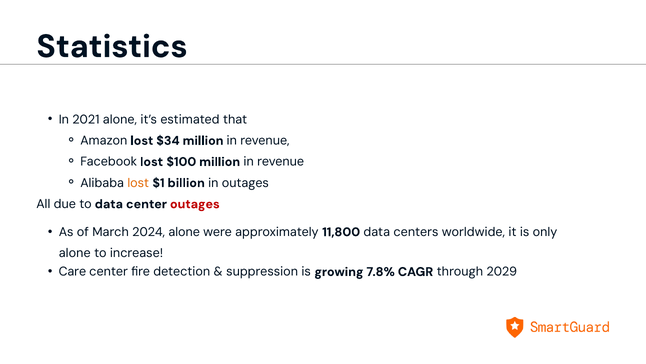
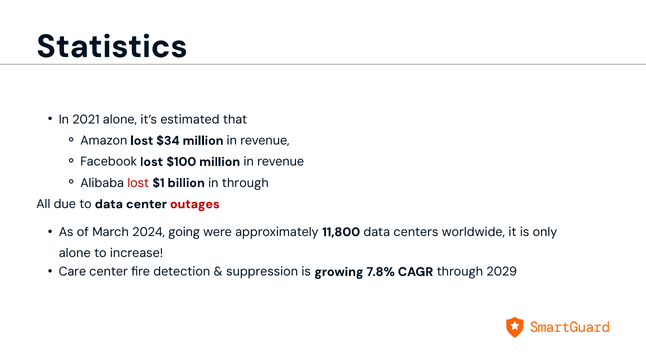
lost colour: orange -> red (138, 183)
in outages: outages -> through (245, 183)
2024 alone: alone -> going (184, 232)
